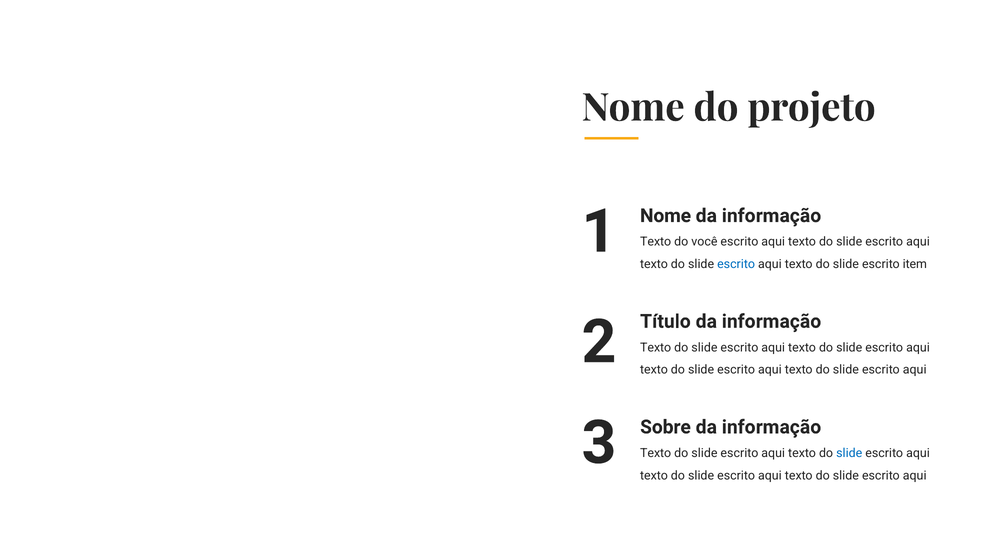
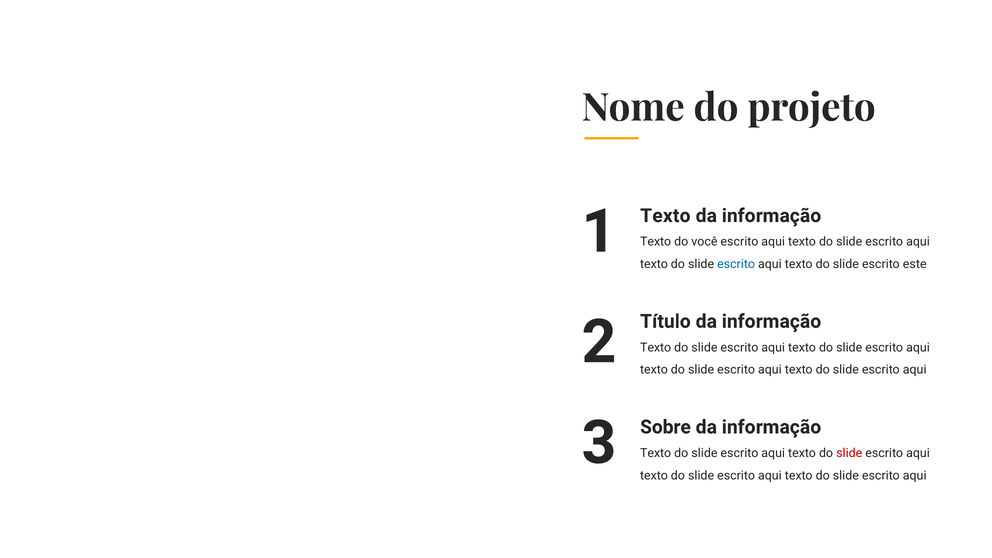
Nome: Nome -> Texto (665, 216)
item: item -> este (915, 264)
slide colour: blue -> red (849, 453)
